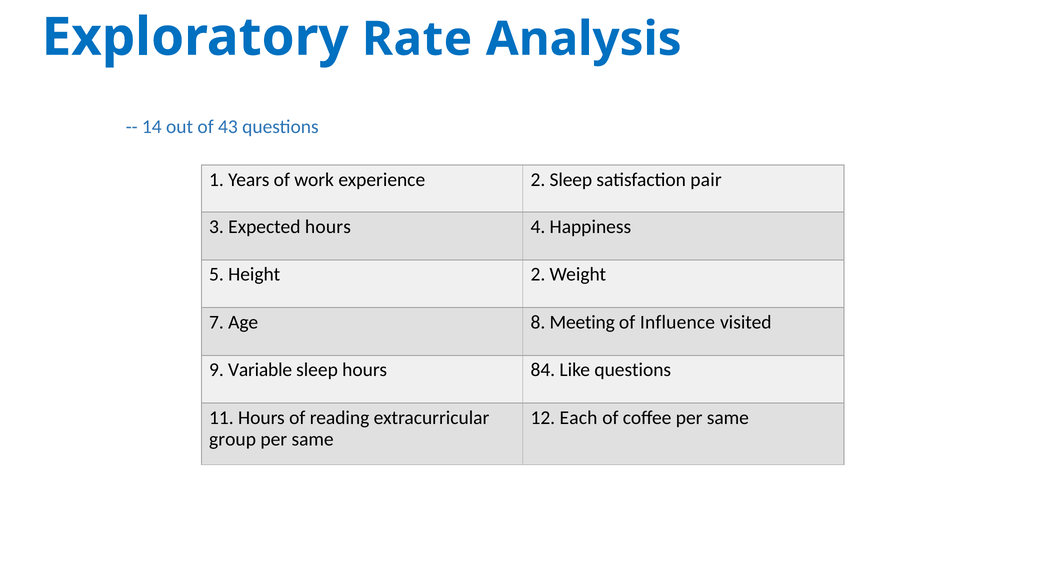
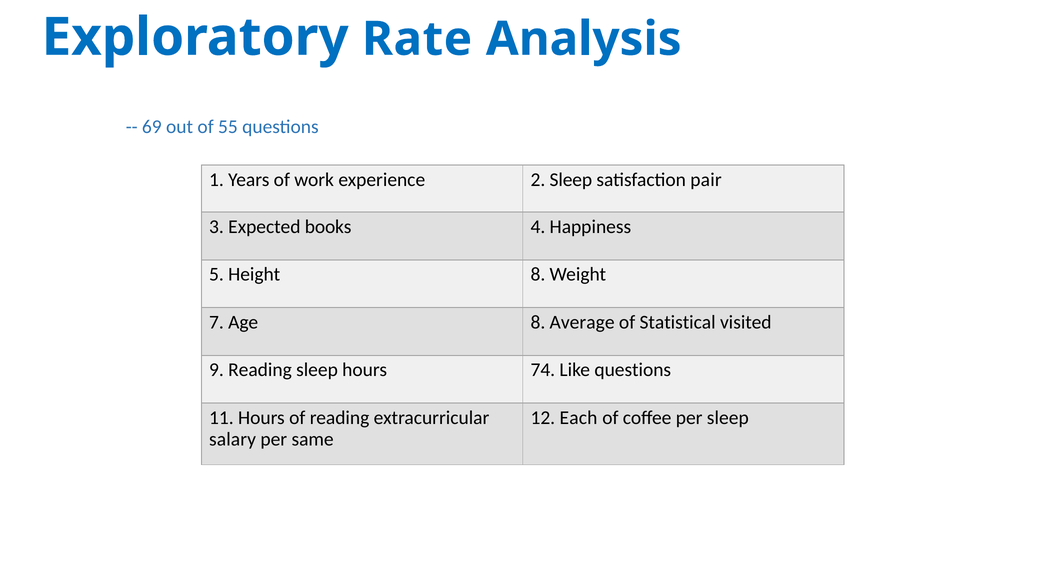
14: 14 -> 69 (152, 127)
43: 43 -> 55 (228, 127)
Expected hours: hours -> books (328, 227)
Height 2: 2 -> 8 (538, 274)
Meeting: Meeting -> Average (582, 322)
Influence: Influence -> Statistical (678, 322)
9 Variable: Variable -> Reading (260, 370)
84: 84 -> 74 (543, 370)
coffee per same: same -> sleep (728, 417)
group: group -> salary (233, 439)
